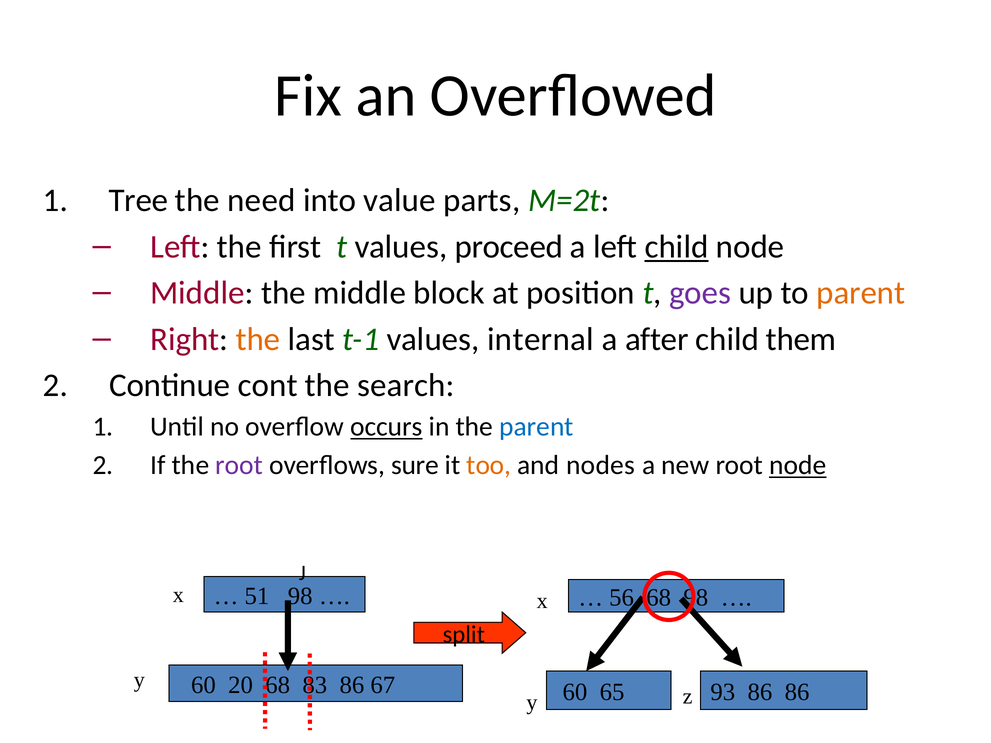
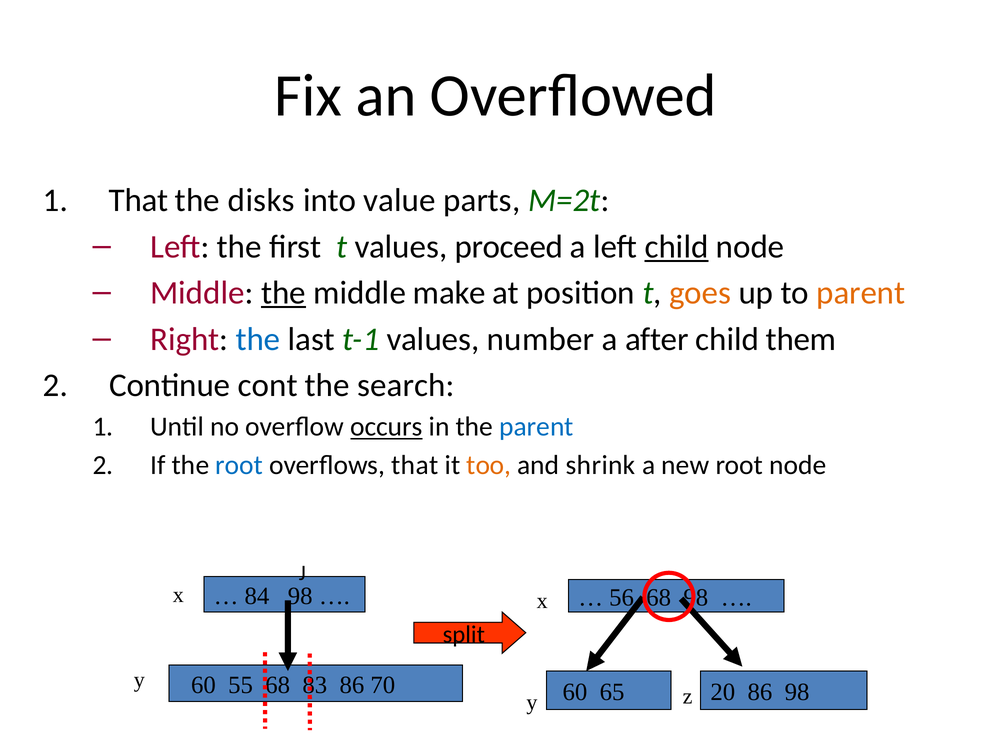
Tree: Tree -> That (138, 201)
need: need -> disks (261, 201)
the underline: none -> present (283, 293)
block: block -> make (449, 293)
goes colour: purple -> orange (700, 293)
the colour: orange -> blue (258, 339)
internal: internal -> number (541, 339)
root colour: purple -> blue (239, 465)
overflows sure: sure -> that (415, 465)
nodes: nodes -> shrink (601, 465)
node underline: present -> none (798, 465)
51: 51 -> 84 (257, 596)
20: 20 -> 55 (241, 685)
67: 67 -> 70 (383, 685)
93: 93 -> 20 (723, 692)
86 86: 86 -> 98 (797, 692)
